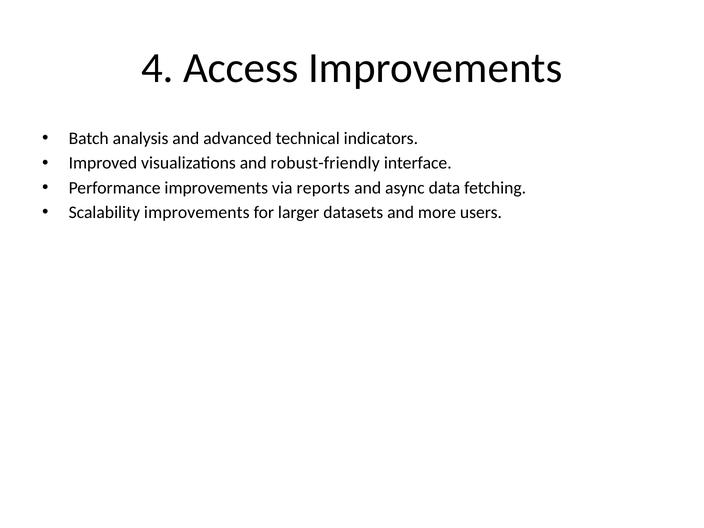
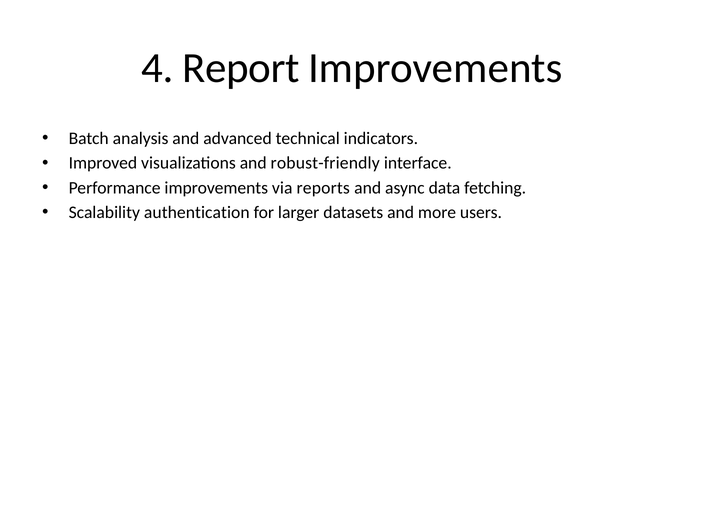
Access: Access -> Report (241, 68)
Scalability improvements: improvements -> authentication (197, 212)
